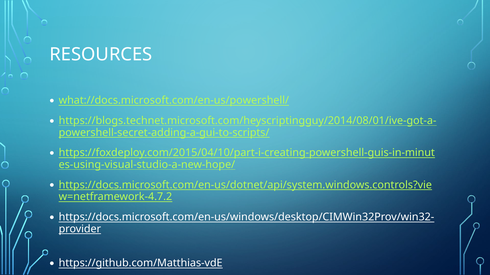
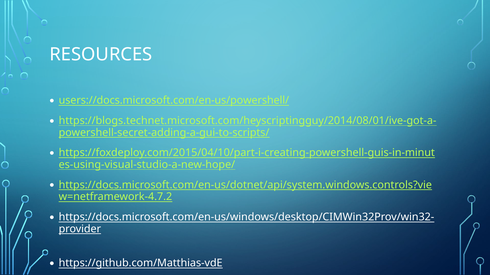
what://docs.microsoft.com/en-us/powershell/: what://docs.microsoft.com/en-us/powershell/ -> users://docs.microsoft.com/en-us/powershell/ (174, 101)
